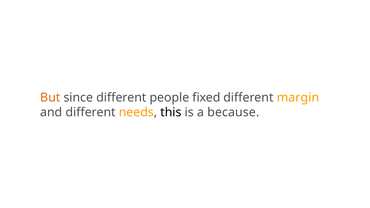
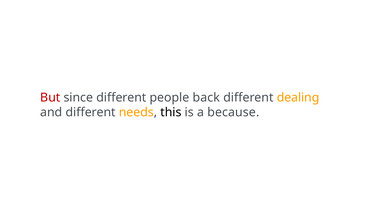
But colour: orange -> red (50, 98)
fixed: fixed -> back (206, 98)
margin: margin -> dealing (298, 98)
